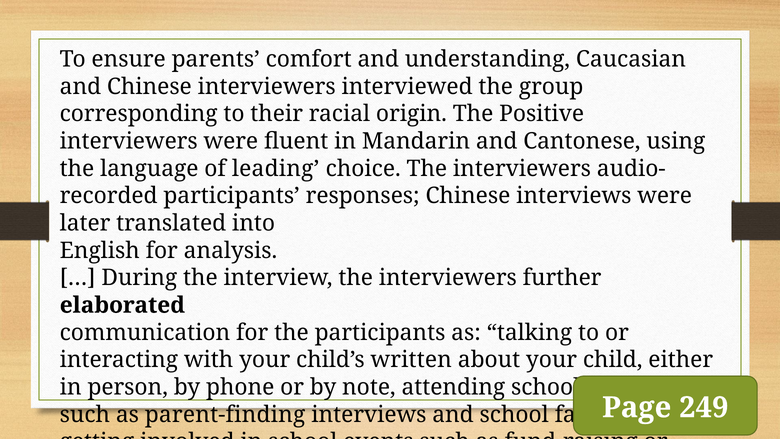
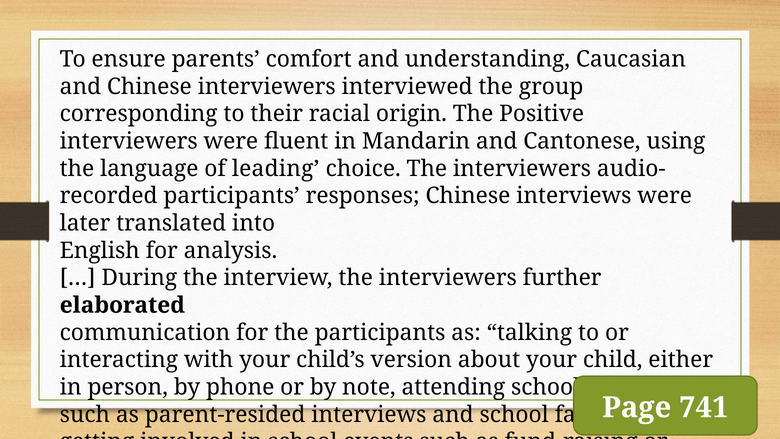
written: written -> version (411, 360)
249: 249 -> 741 (704, 407)
parent-finding: parent-finding -> parent-resided (225, 414)
